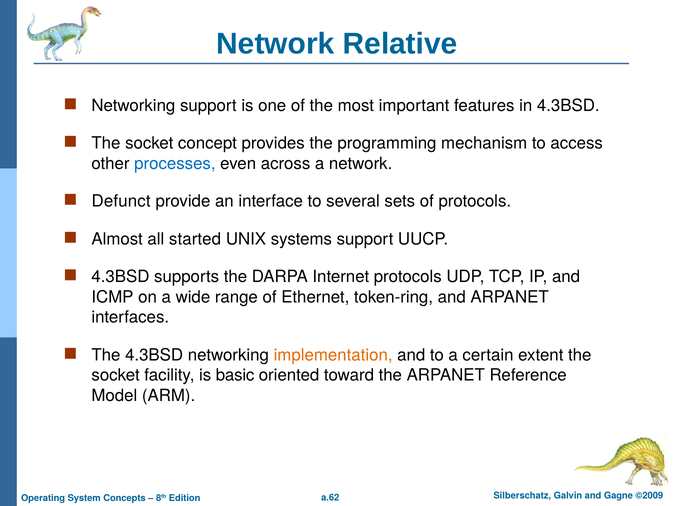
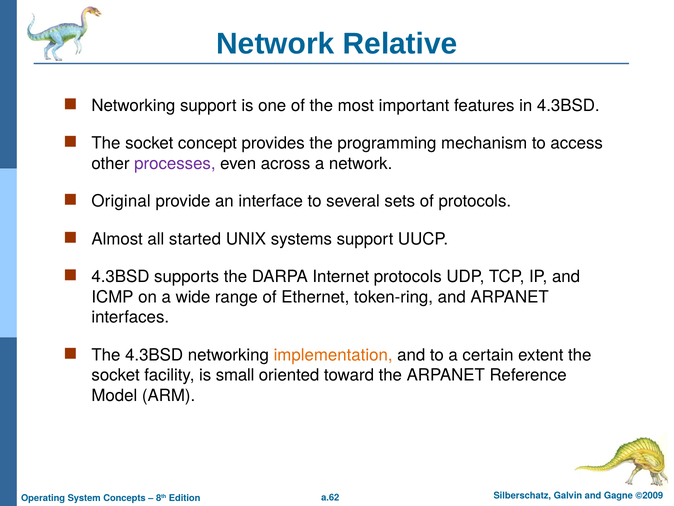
processes colour: blue -> purple (175, 163)
Defunct: Defunct -> Original (121, 201)
basic: basic -> small (235, 375)
